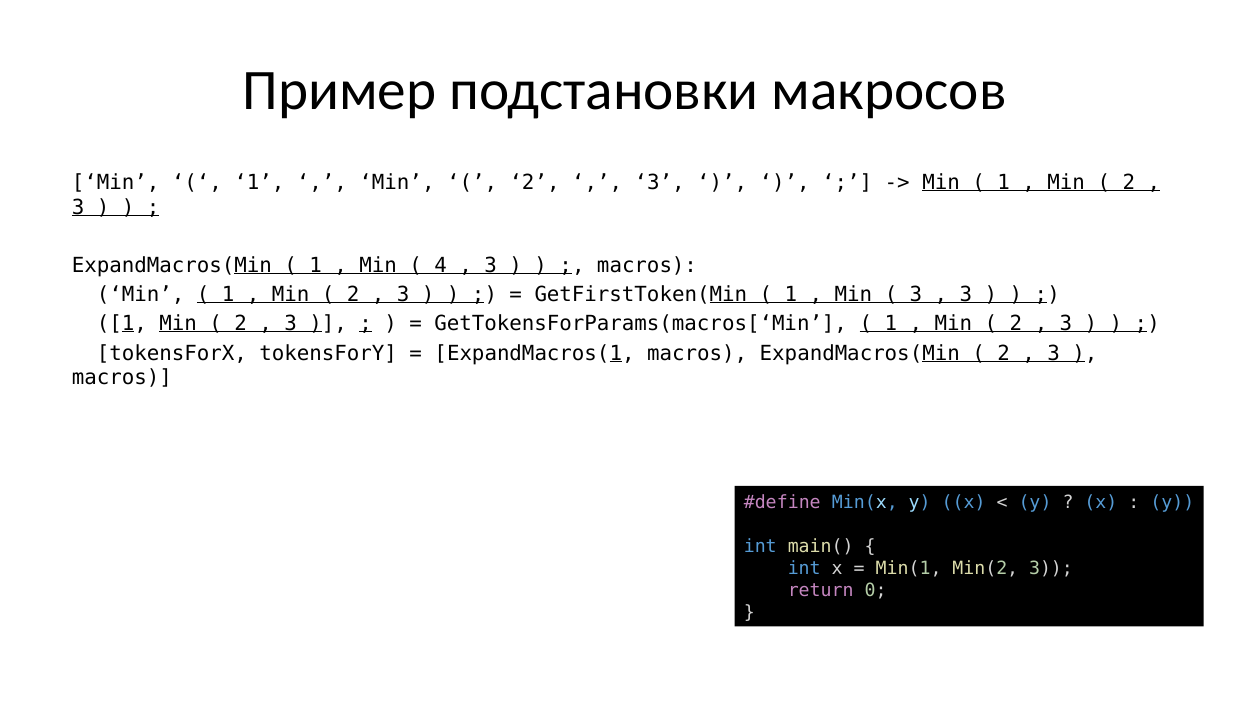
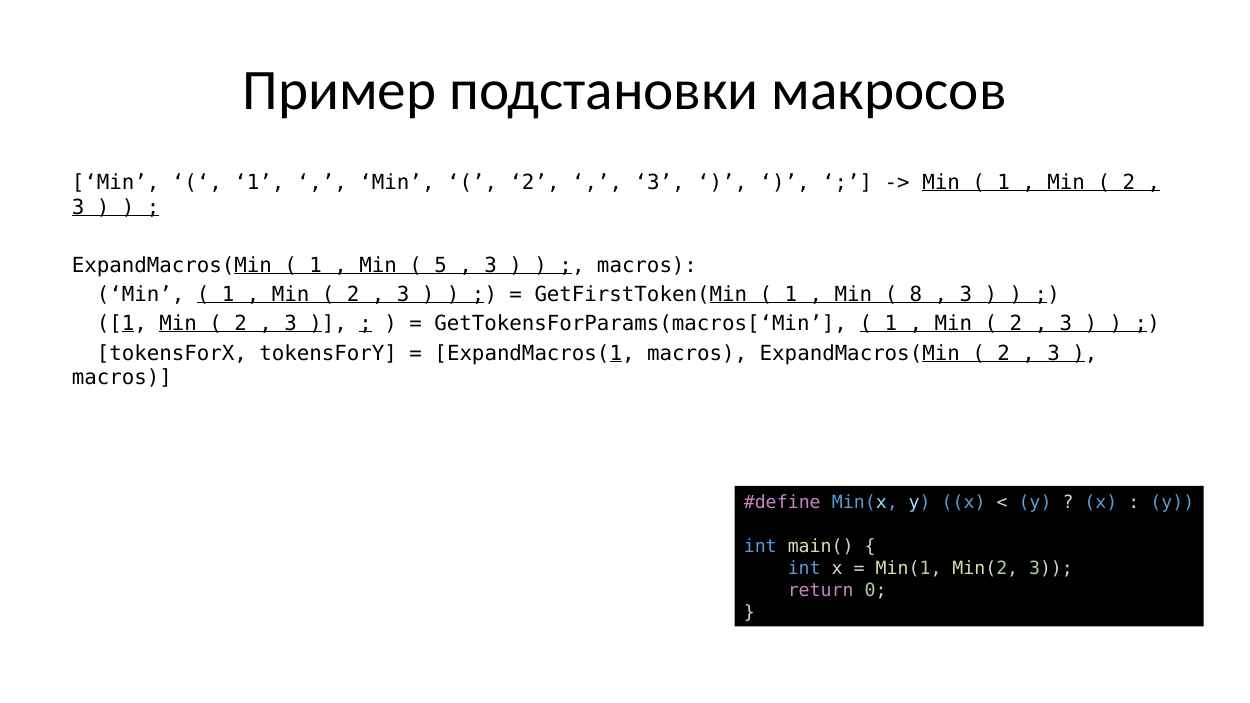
4: 4 -> 5 (441, 266)
3: 3 -> 8 (916, 295)
